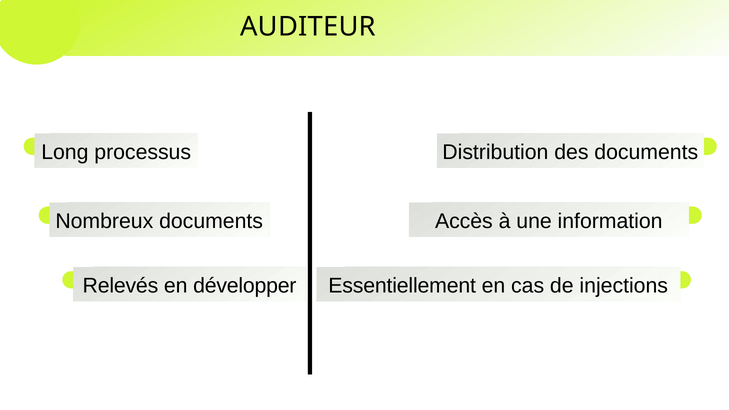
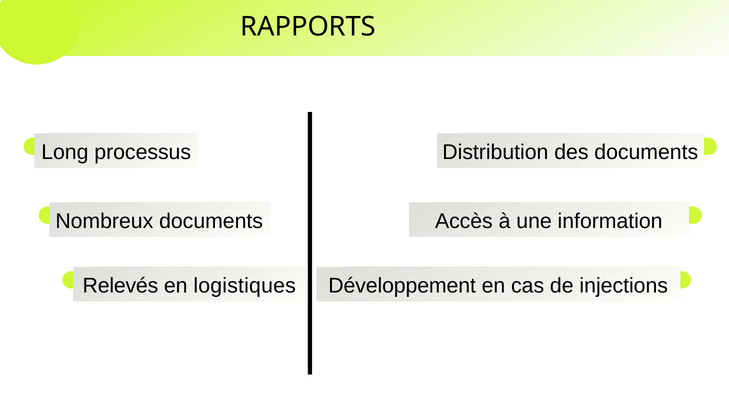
AUDITEUR: AUDITEUR -> RAPPORTS (308, 27)
développer: développer -> logistiques (245, 286)
Essentiellement: Essentiellement -> Développement (402, 286)
